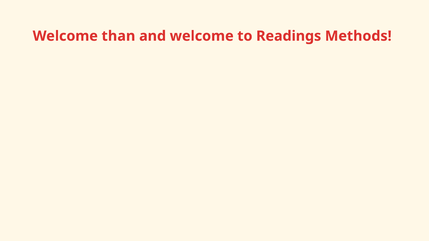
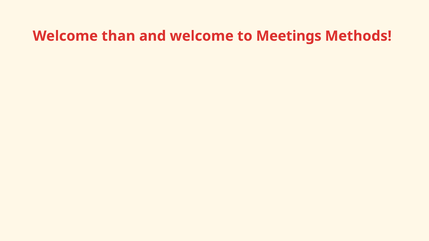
Readings: Readings -> Meetings (289, 36)
